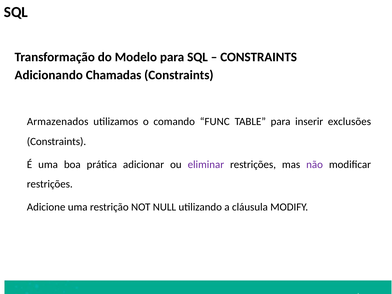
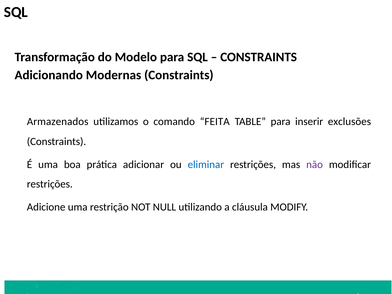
Chamadas: Chamadas -> Modernas (114, 75)
FUNC: FUNC -> FEITA (215, 122)
eliminar colour: purple -> blue (206, 164)
